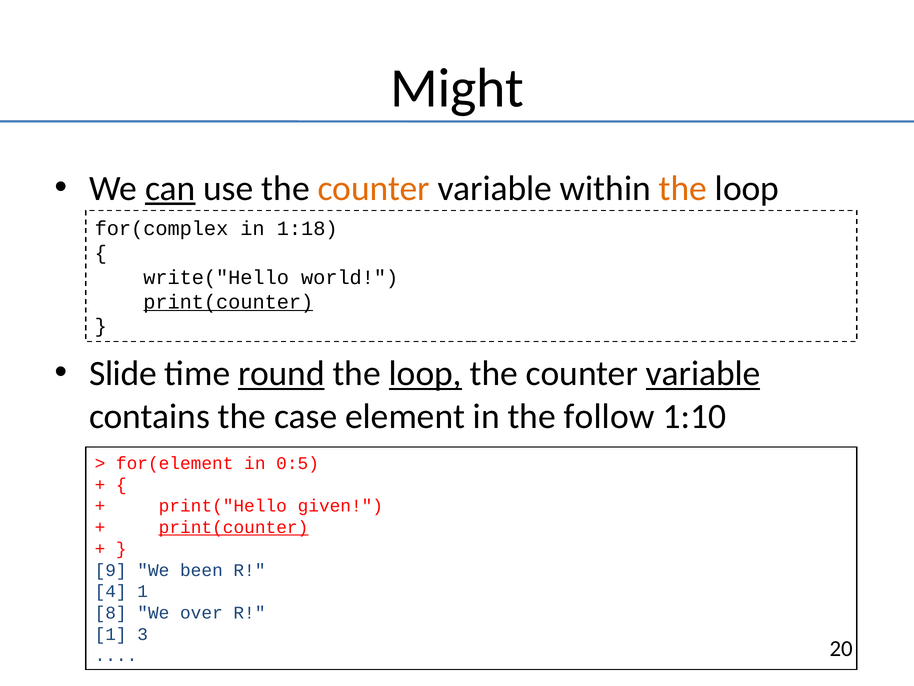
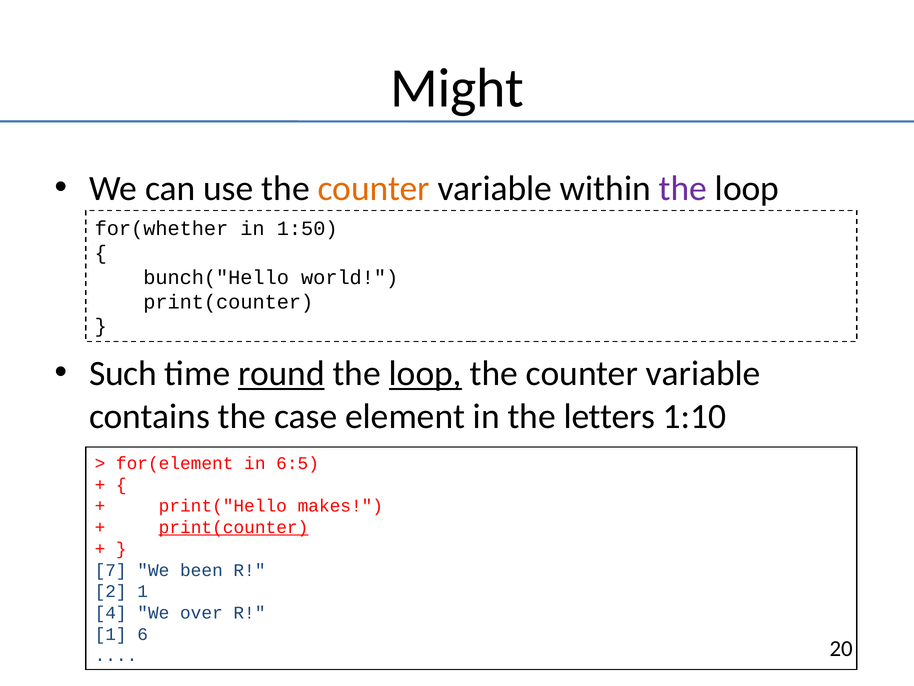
can underline: present -> none (170, 188)
the colour: orange -> purple (683, 188)
for(complex: for(complex -> for(whether (161, 228)
1:18: 1:18 -> 1:50 (307, 228)
write("Hello: write("Hello -> bunch("Hello (216, 277)
print(counter underline: present -> none (228, 302)
Slide: Slide -> Such (123, 373)
variable underline: present -> none (703, 373)
follow: follow -> letters (609, 416)
0:5: 0:5 -> 6:5 (298, 463)
given: given -> makes (340, 506)
9: 9 -> 7 (111, 570)
4: 4 -> 2 (111, 591)
8: 8 -> 4 (111, 612)
3: 3 -> 6 (143, 634)
